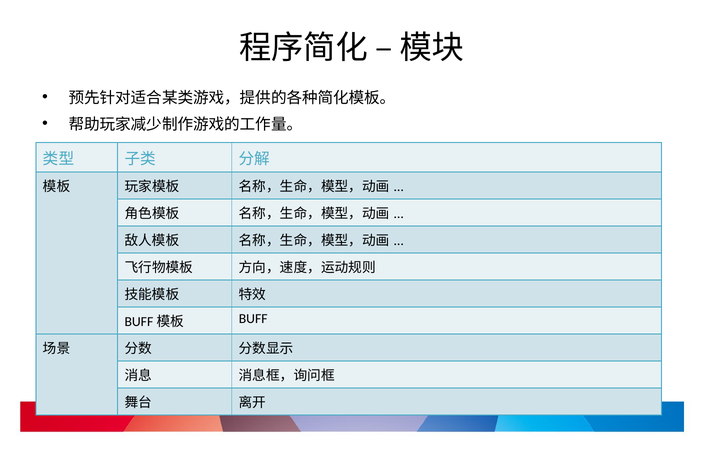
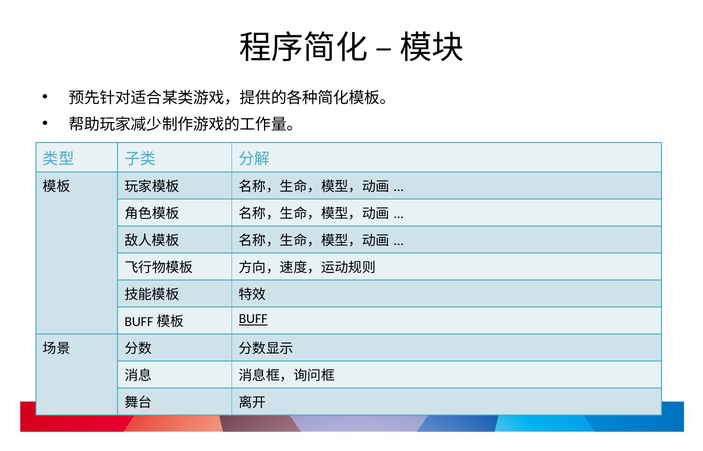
BUFF underline: none -> present (253, 319)
